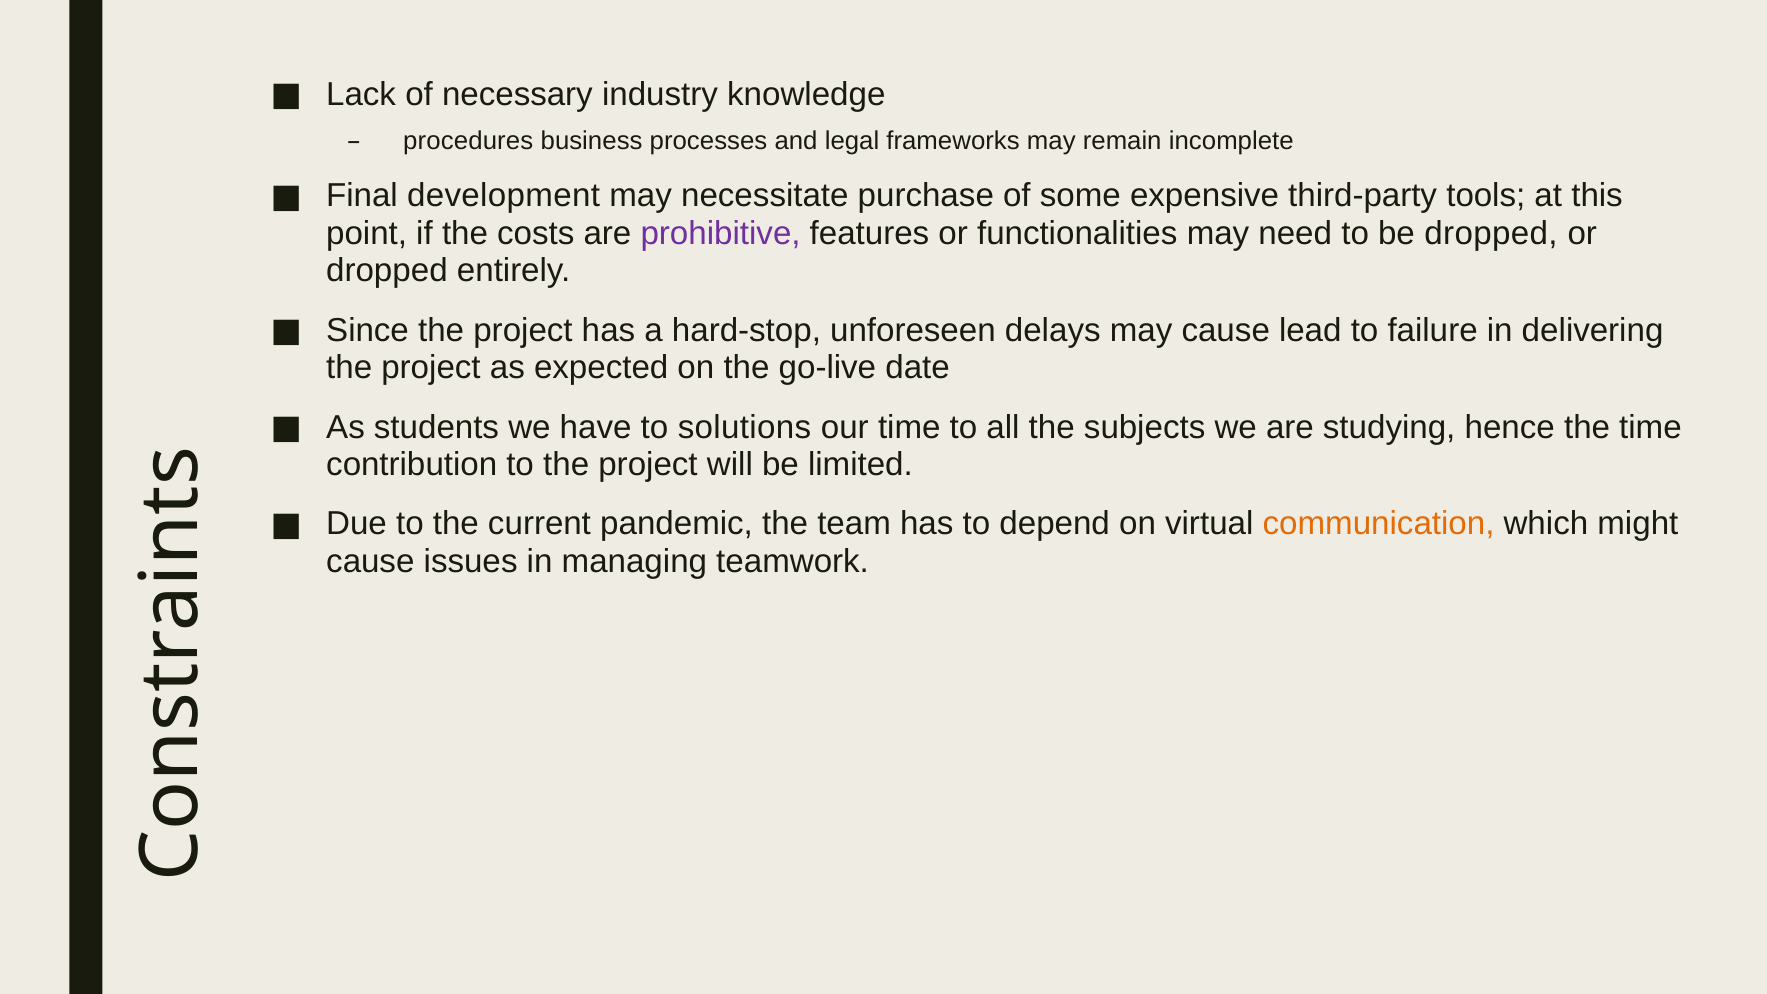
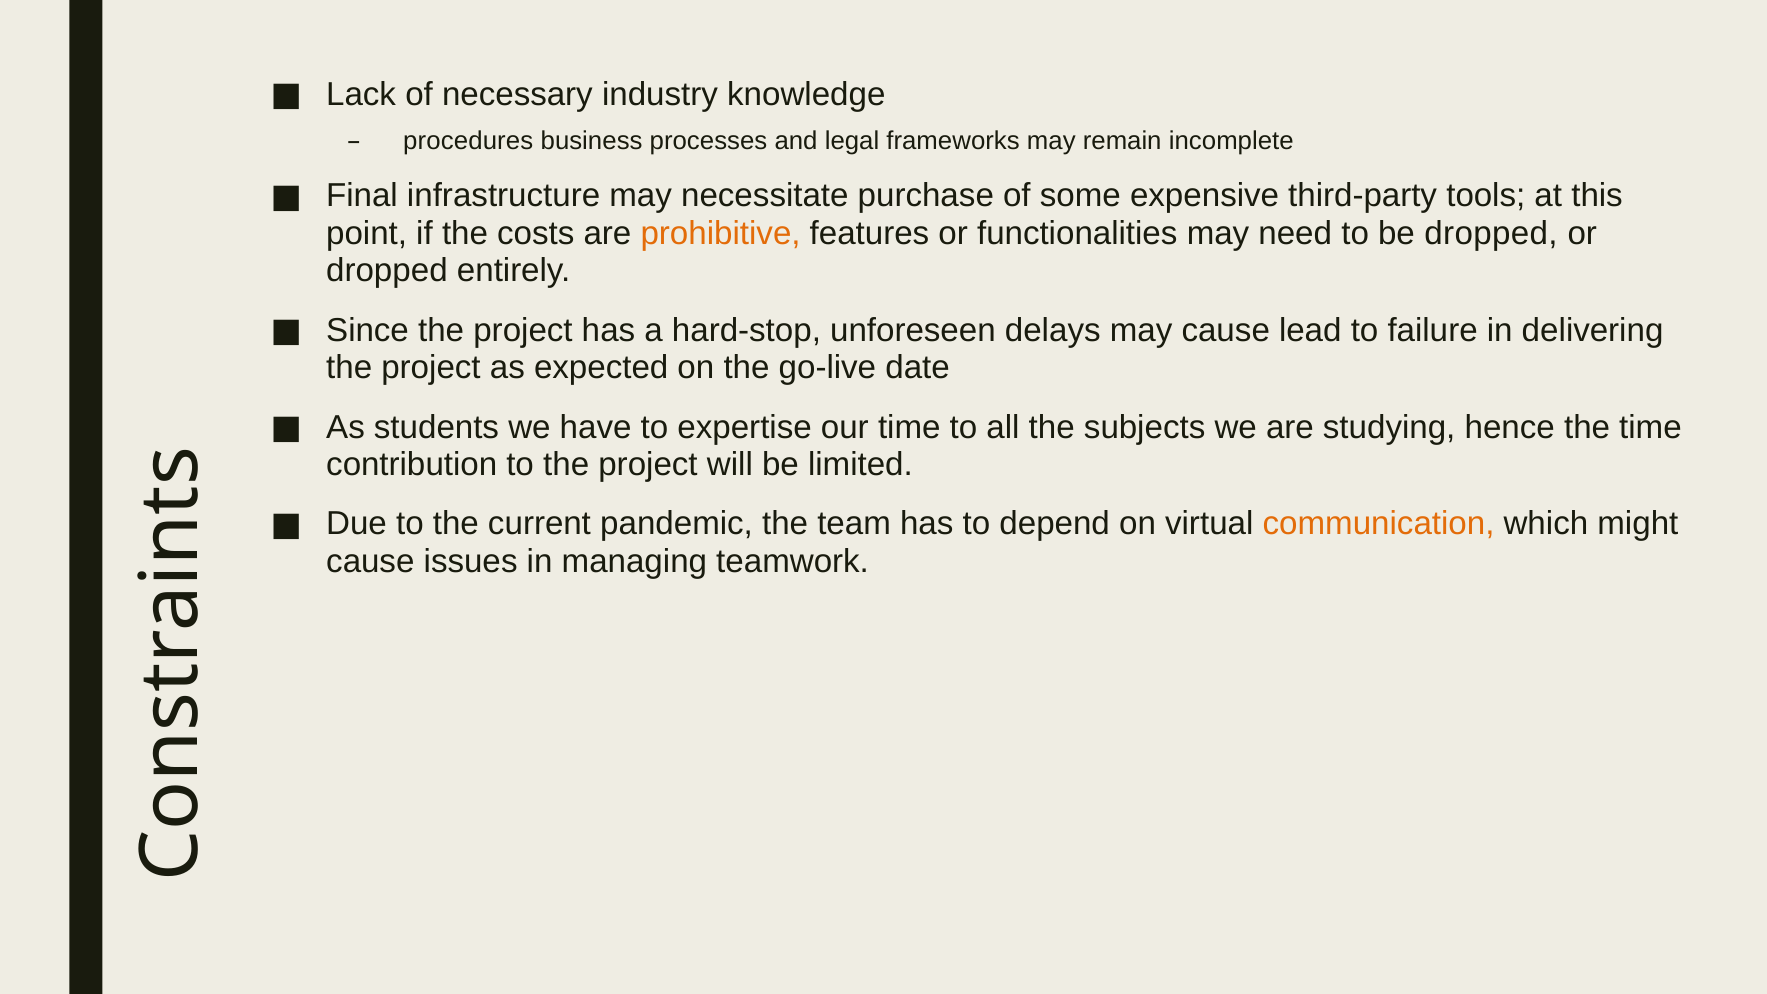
development: development -> infrastructure (504, 196)
prohibitive colour: purple -> orange (721, 233)
solutions: solutions -> expertise (745, 427)
